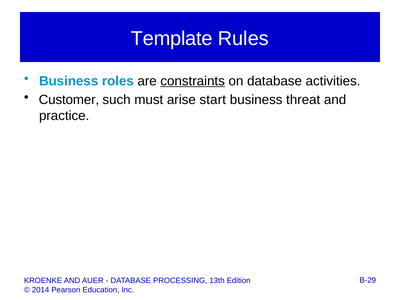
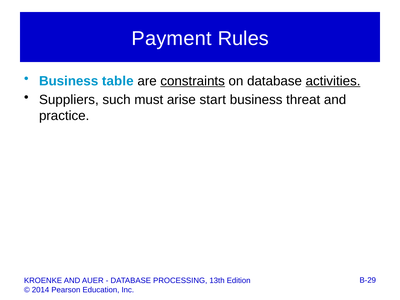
Template: Template -> Payment (172, 38)
roles: roles -> table (118, 81)
activities underline: none -> present (333, 81)
Customer: Customer -> Suppliers (69, 100)
